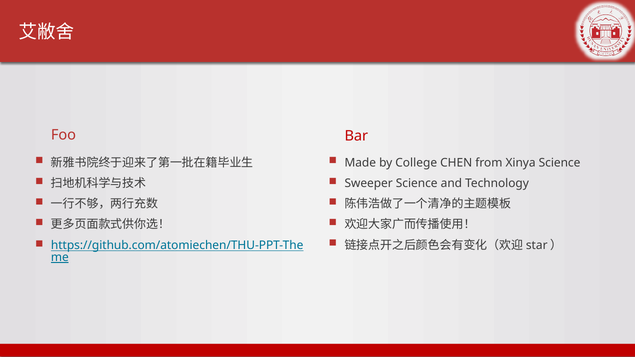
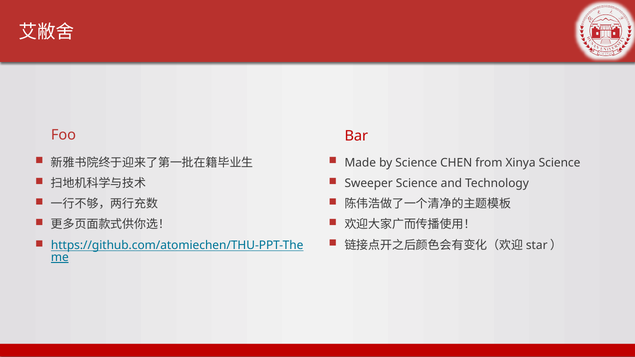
by College: College -> Science (416, 163)
